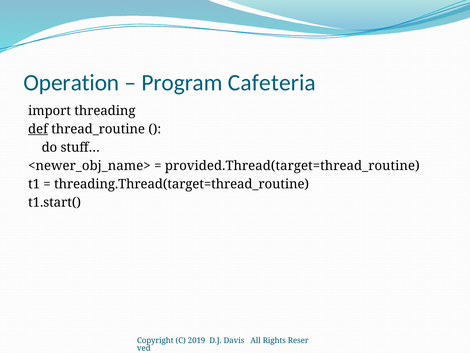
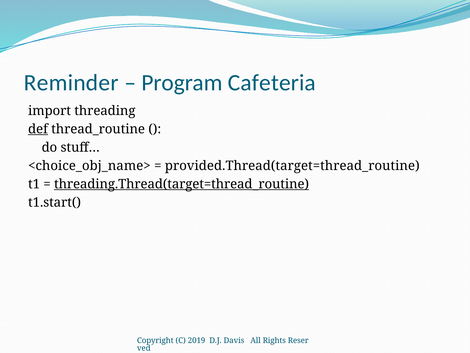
Operation: Operation -> Reminder (71, 82)
<newer_obj_name>: <newer_obj_name> -> <choice_obj_name> (89, 165)
threading.Thread(target=thread_routine underline: none -> present (182, 184)
